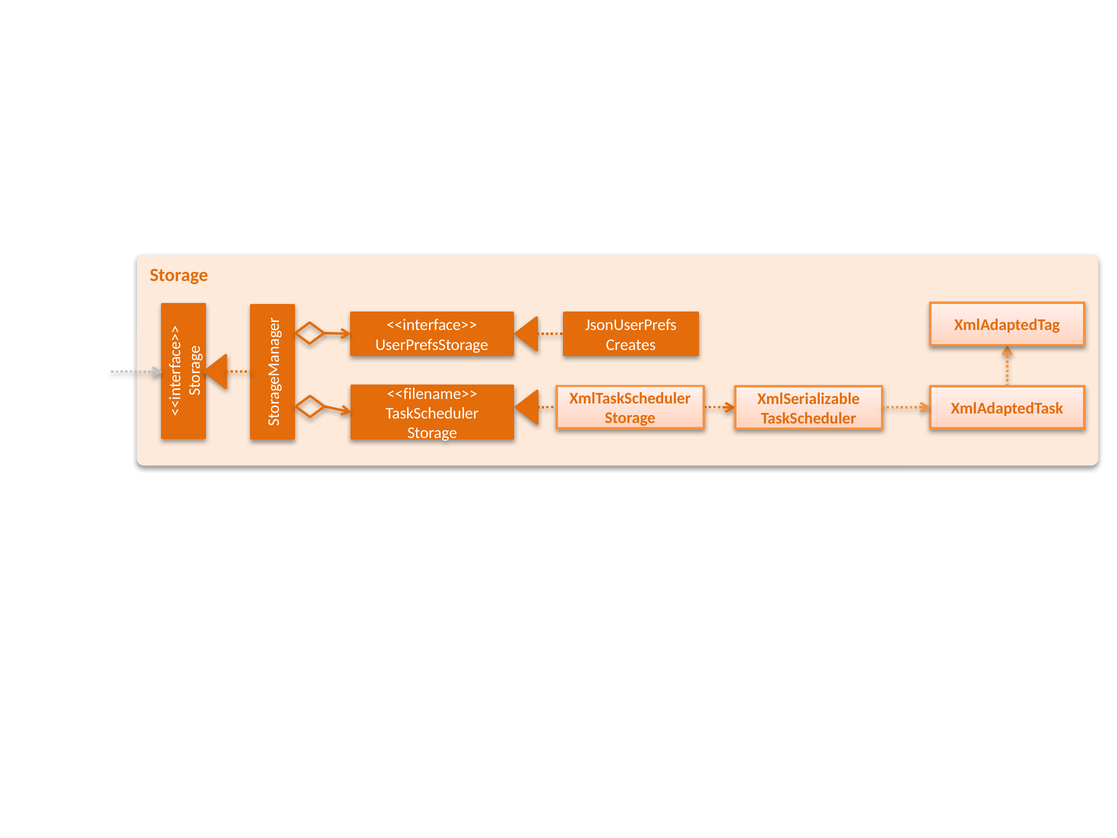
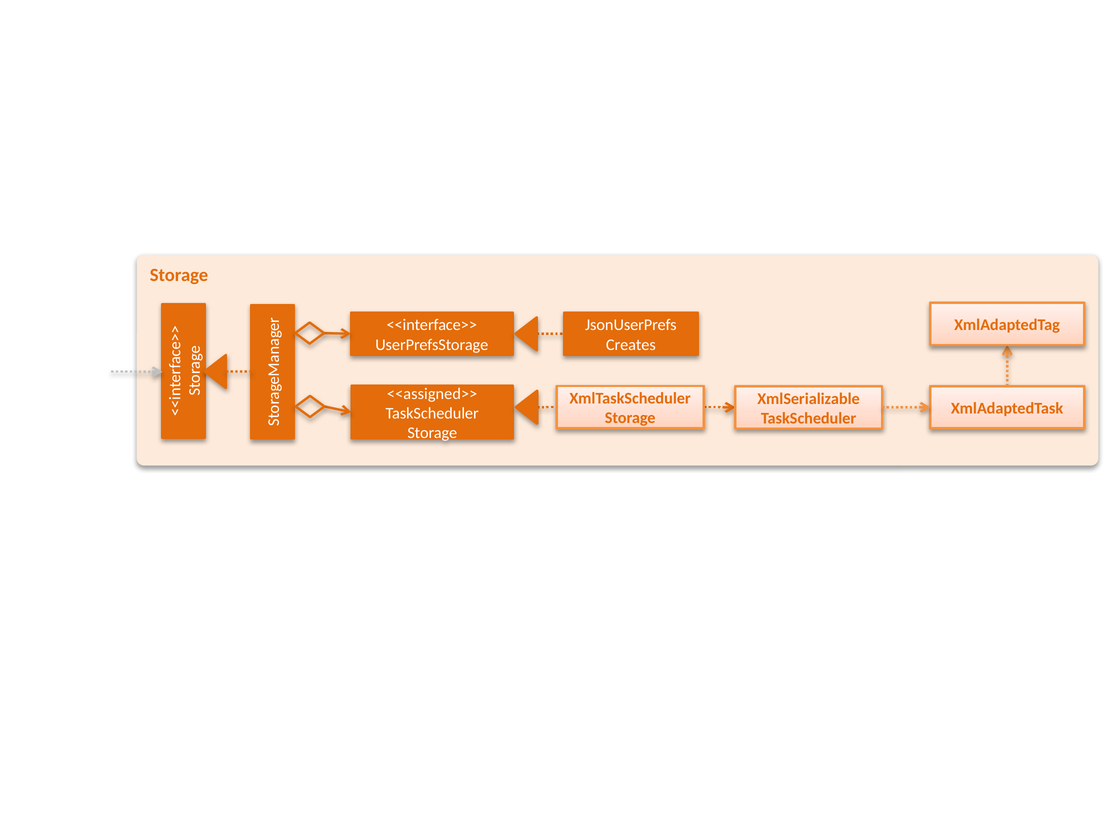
<<filename>>: <<filename>> -> <<assigned>> (432, 394)
